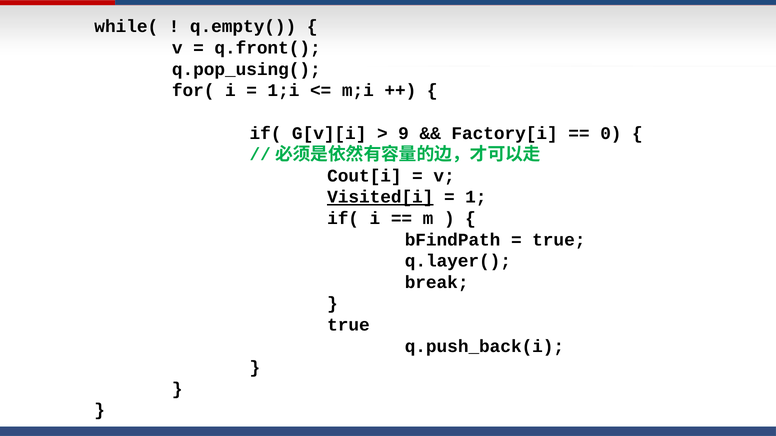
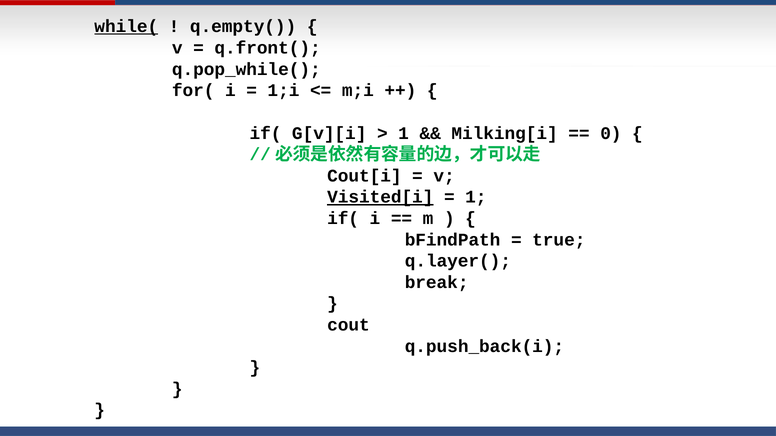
while( underline: none -> present (126, 26)
q.pop_using(: q.pop_using( -> q.pop_while( (246, 69)
9: 9 -> 1 (404, 133)
Factory[i: Factory[i -> Milking[i (505, 133)
true: true -> cout (348, 325)
